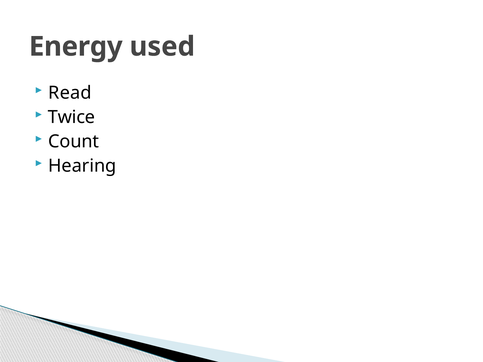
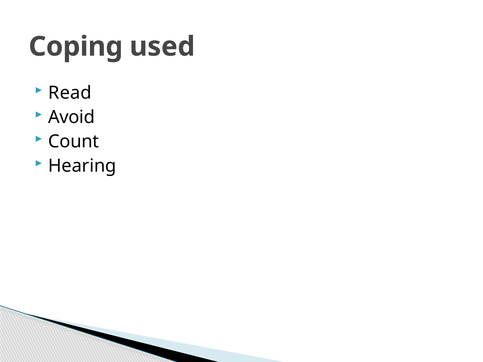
Energy: Energy -> Coping (76, 47)
Twice: Twice -> Avoid (72, 117)
